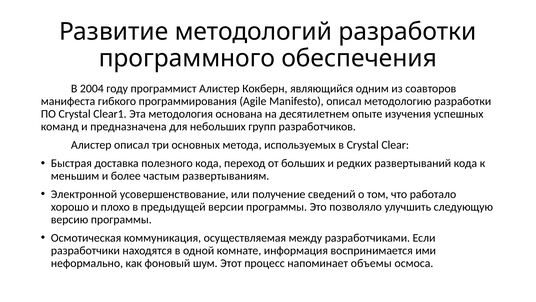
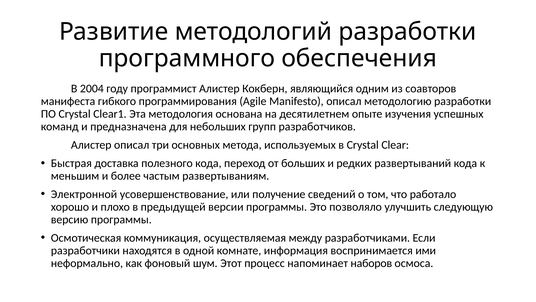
объемы: объемы -> наборов (371, 263)
